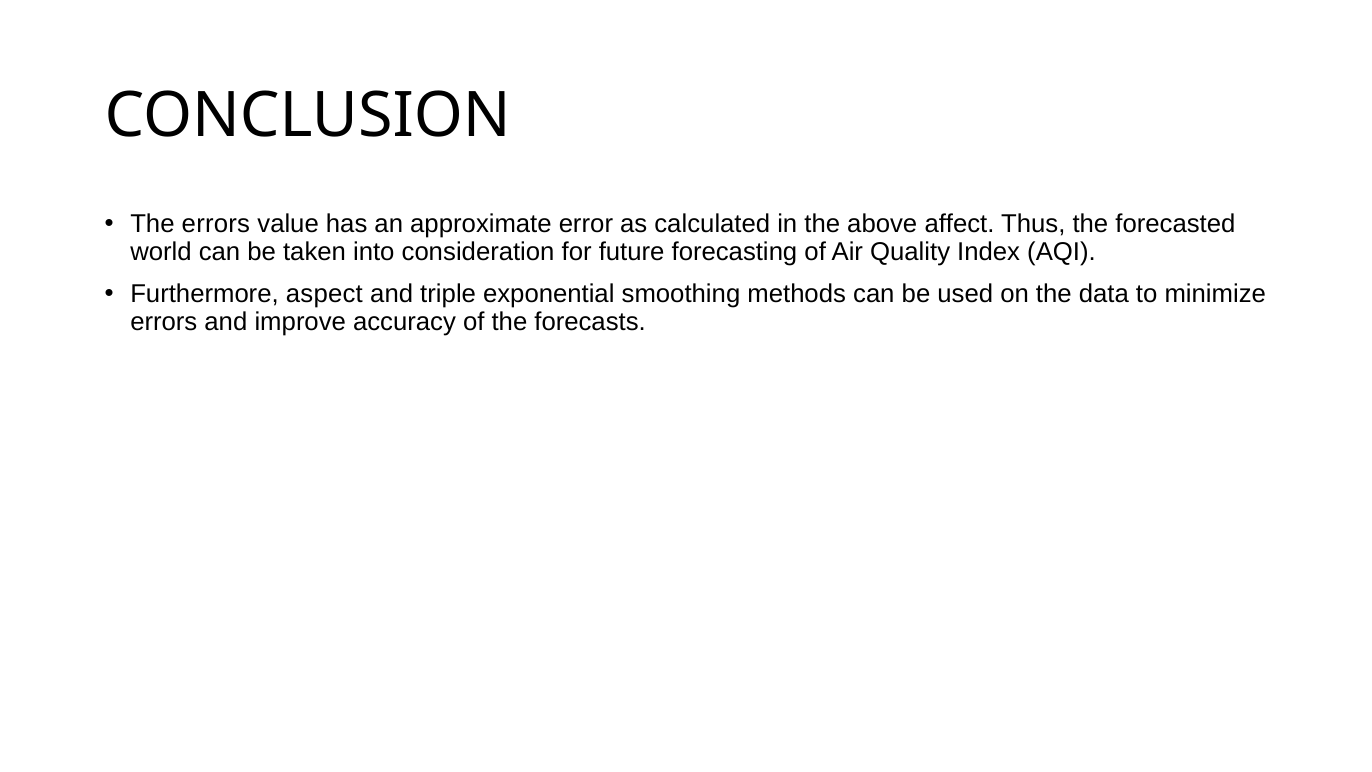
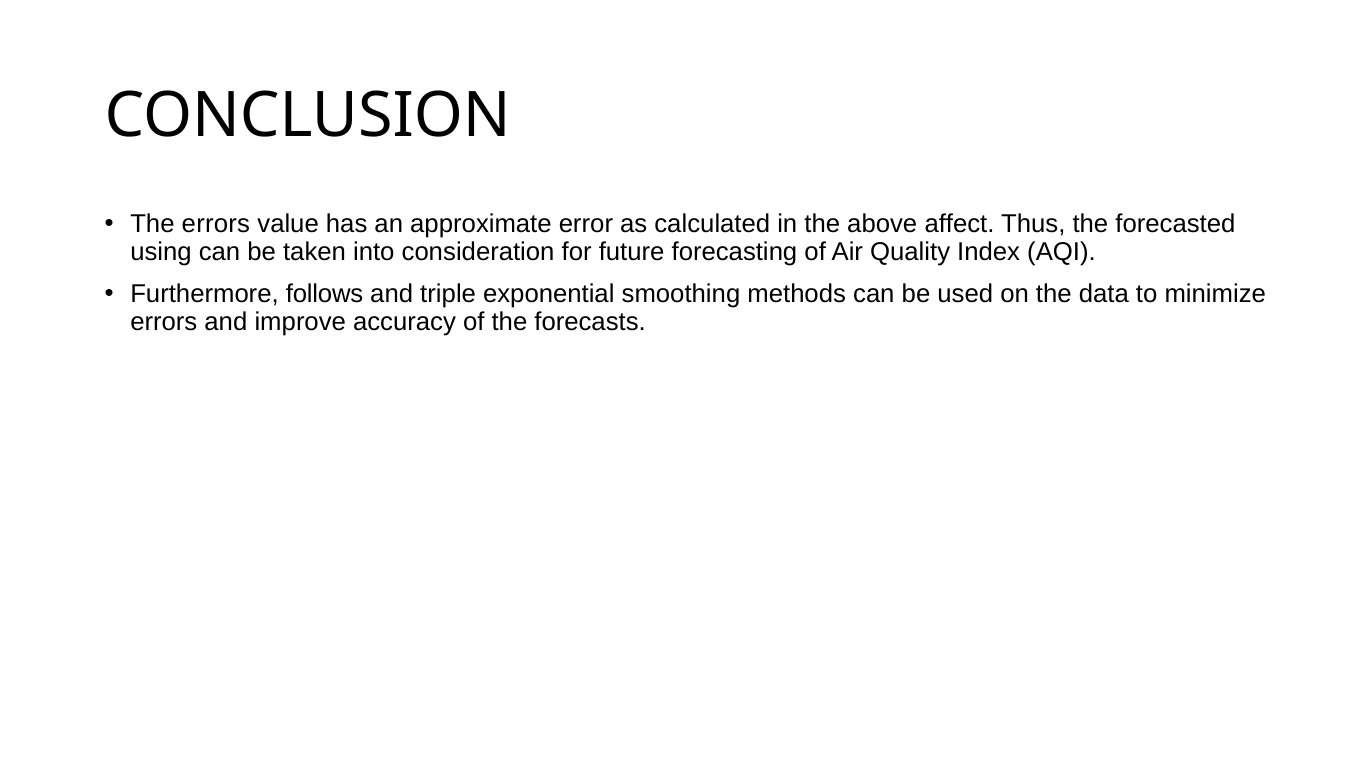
world: world -> using (161, 252)
aspect: aspect -> follows (325, 294)
